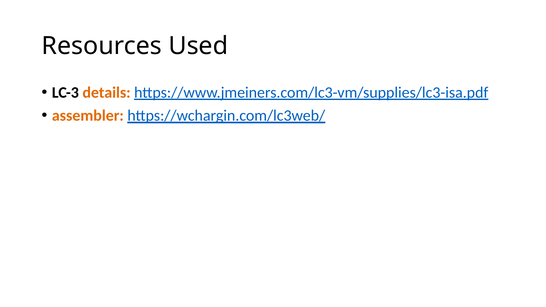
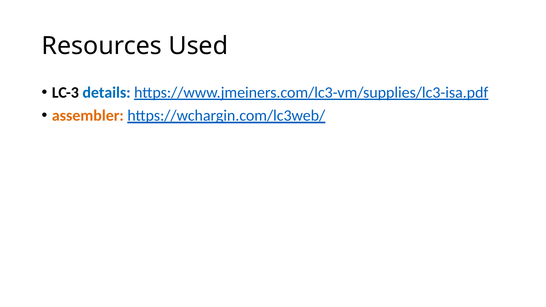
details colour: orange -> blue (107, 93)
